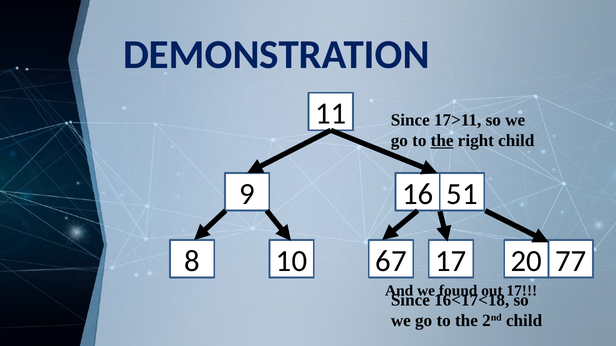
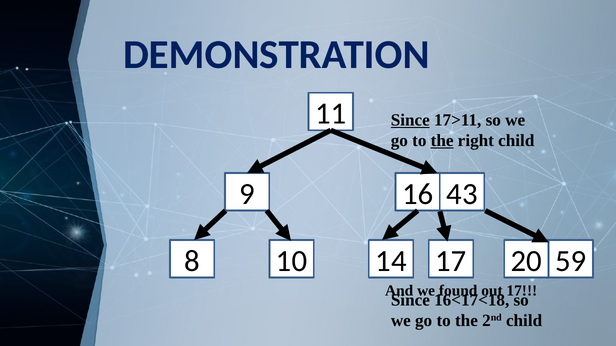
Since underline: none -> present (410, 120)
51: 51 -> 43 (462, 194)
67: 67 -> 14 (391, 261)
77: 77 -> 59 (571, 261)
